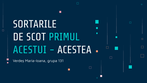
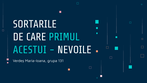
SCOT: SCOT -> CARE (36, 37)
ACESTEA: ACESTEA -> NEVOILE (74, 50)
